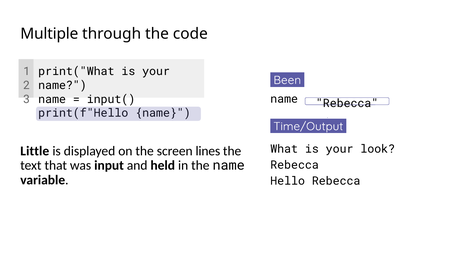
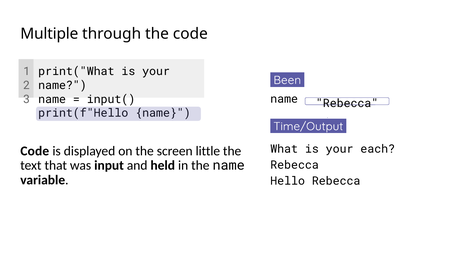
look: look -> each (378, 149)
Little: Little -> Code (35, 151)
lines: lines -> little (208, 151)
